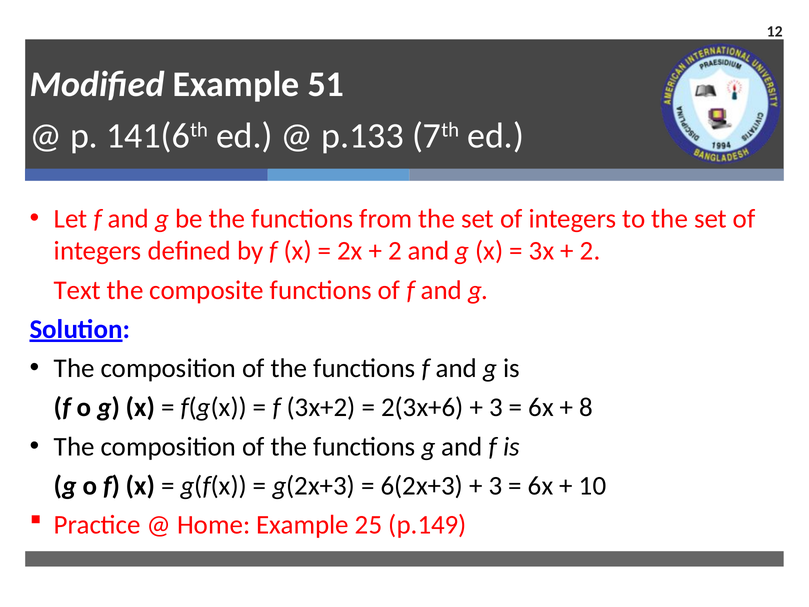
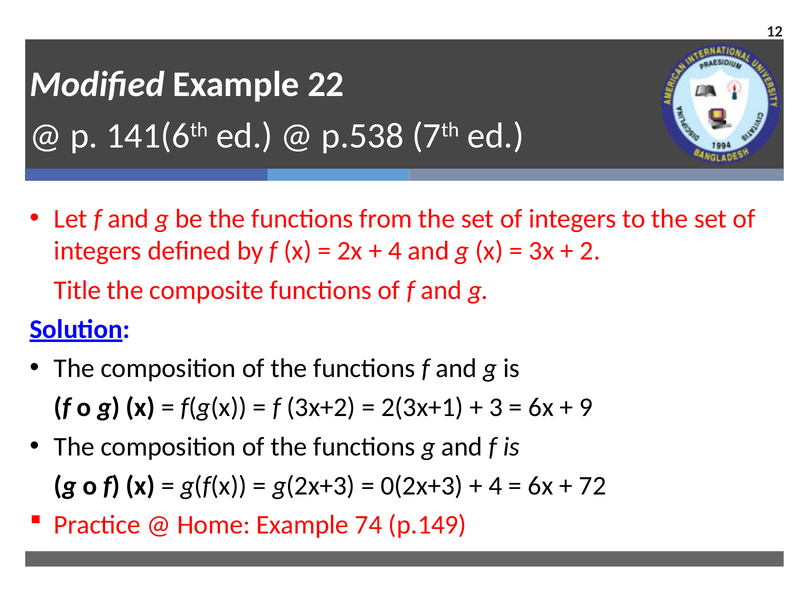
51: 51 -> 22 (326, 84)
p.133: p.133 -> p.538 (363, 136)
2: 2 -> 4 (395, 251)
Text: Text -> Title (77, 290)
2(3x+6: 2(3x+6 -> 2(3x+1 (422, 407)
8: 8 -> 9 (586, 407)
6(2x+3: 6(2x+3 -> 0(2x+3 (422, 486)
3: 3 -> 4 (495, 486)
10: 10 -> 72 (593, 486)
25: 25 -> 74 (369, 525)
